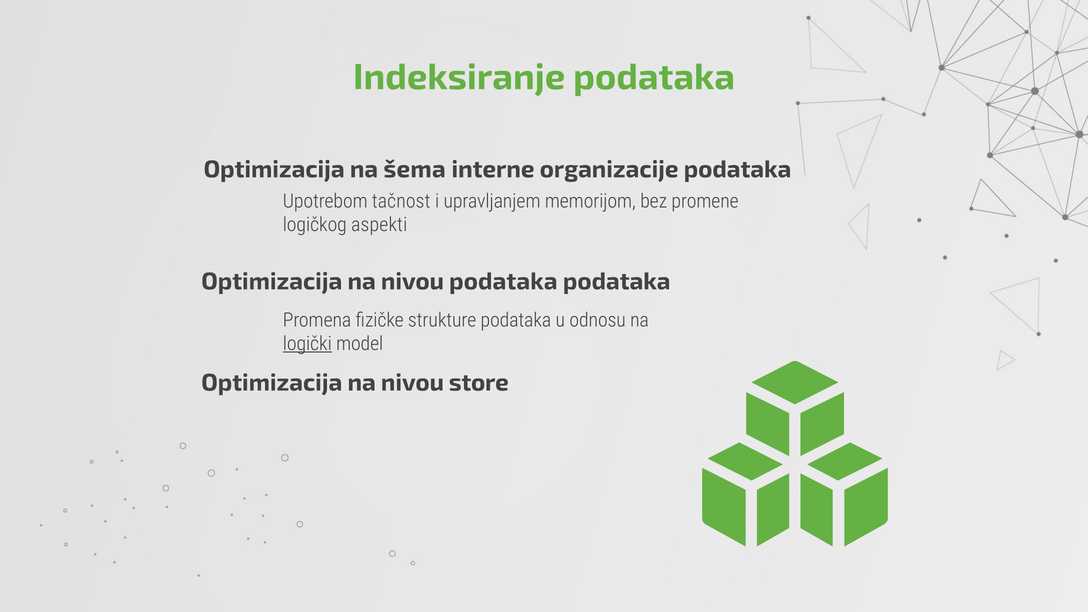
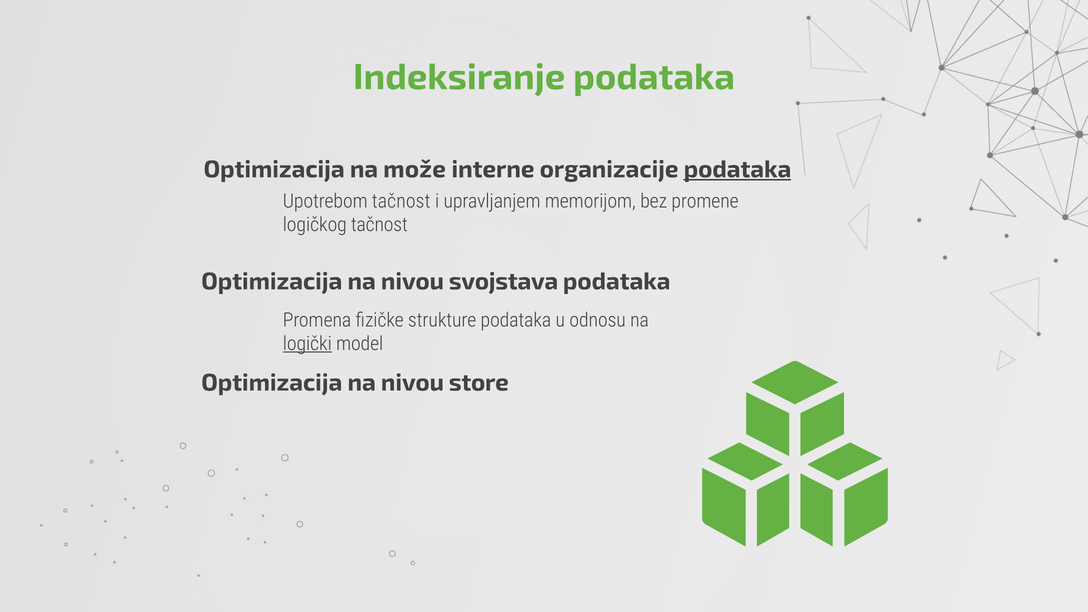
šema: šema -> može (415, 169)
podataka underline: none -> present (737, 169)
logičkog aspekti: aspekti -> tačnost (379, 225)
nivou podataka: podataka -> svojstava (503, 281)
